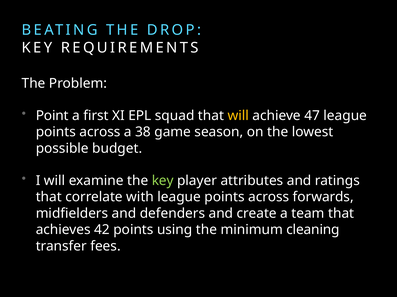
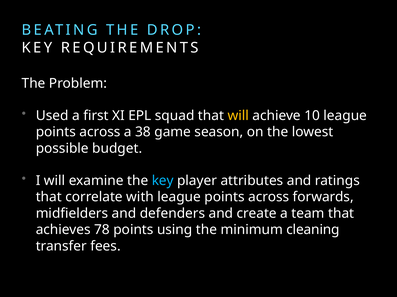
Point: Point -> Used (52, 116)
47: 47 -> 10 (312, 116)
key colour: light green -> light blue (163, 181)
42: 42 -> 78 (102, 230)
